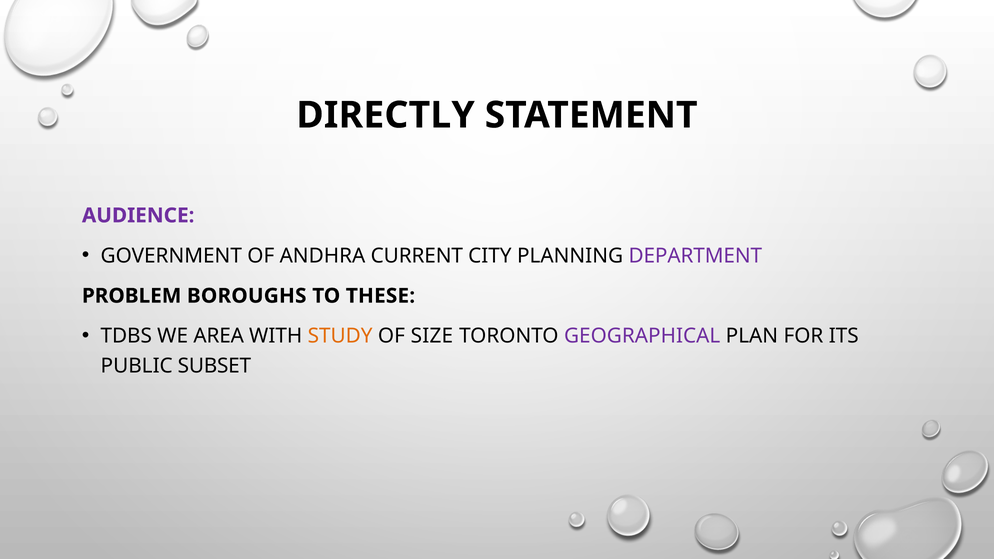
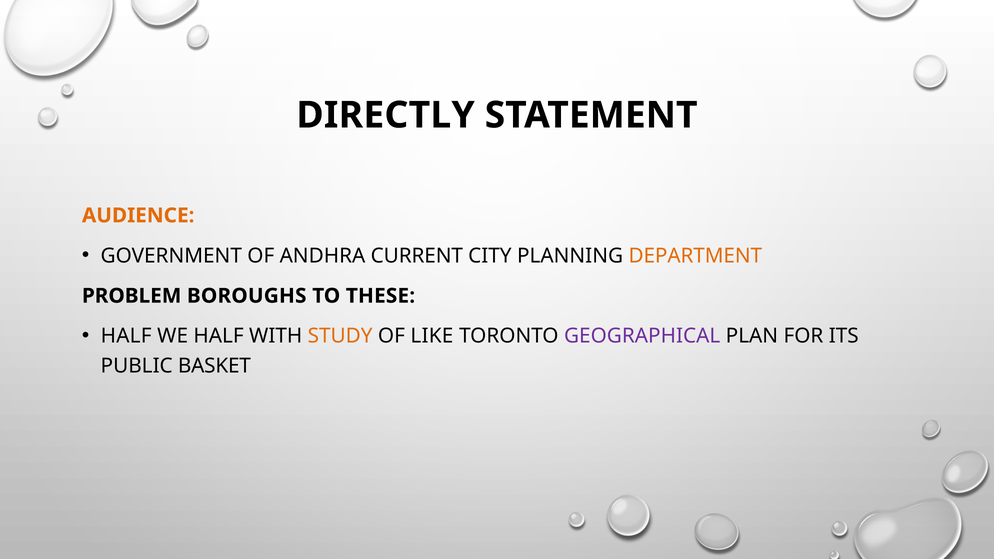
AUDIENCE colour: purple -> orange (138, 216)
DEPARTMENT colour: purple -> orange (695, 256)
TDBS: TDBS -> HALF (126, 336)
WE AREA: AREA -> HALF (219, 336)
SIZE: SIZE -> LIKE (432, 336)
SUBSET: SUBSET -> BASKET (214, 366)
